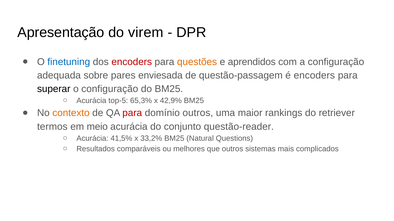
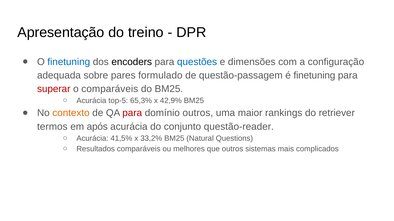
virem: virem -> treino (146, 33)
encoders colour: red -> black (132, 62)
questões colour: orange -> blue (197, 62)
aprendidos: aprendidos -> dimensões (252, 62)
enviesada: enviesada -> formulado (160, 76)
é encoders: encoders -> finetuning (314, 76)
superar colour: black -> red (54, 89)
o configuração: configuração -> comparáveis (110, 89)
meio: meio -> após (97, 127)
